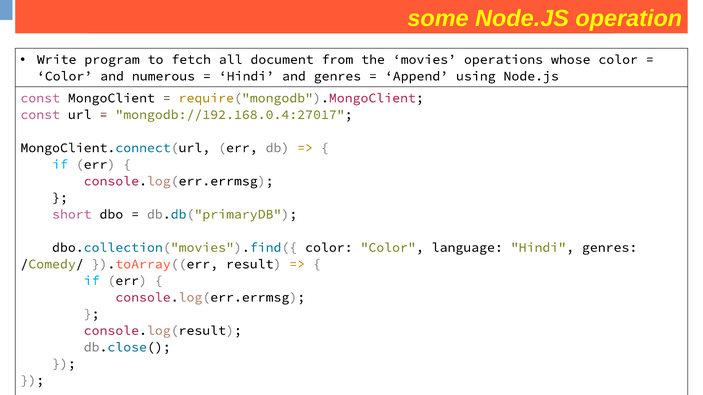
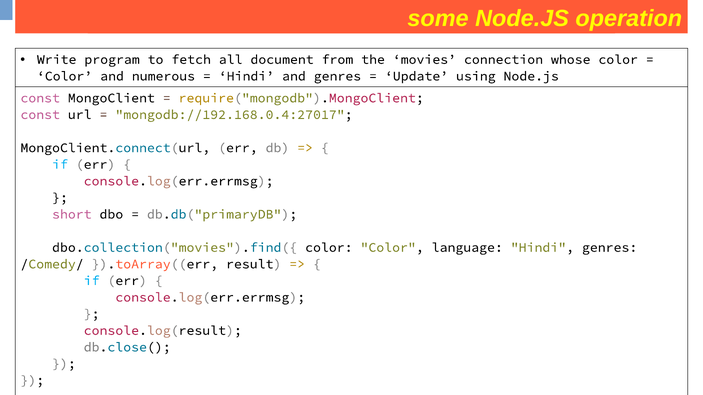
operations: operations -> connection (504, 60)
Append: Append -> Update (417, 76)
